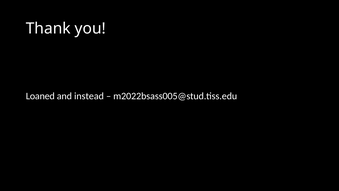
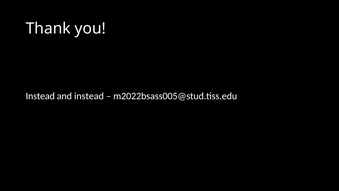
Loaned: Loaned -> Instead (40, 96)
